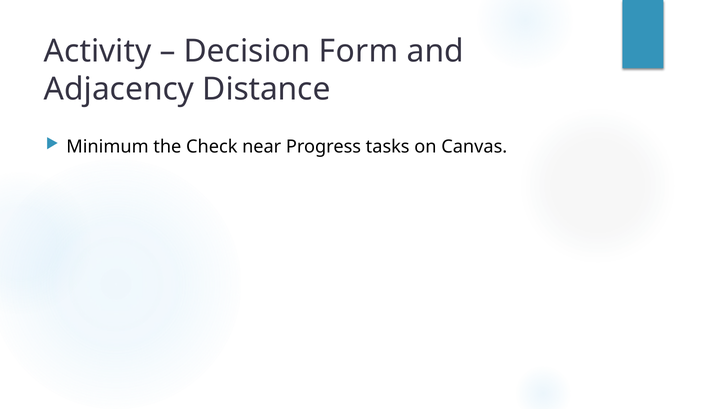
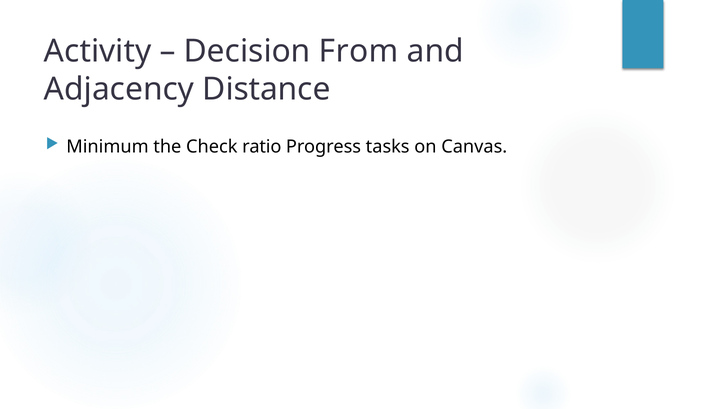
Form: Form -> From (359, 51)
near: near -> ratio (262, 147)
